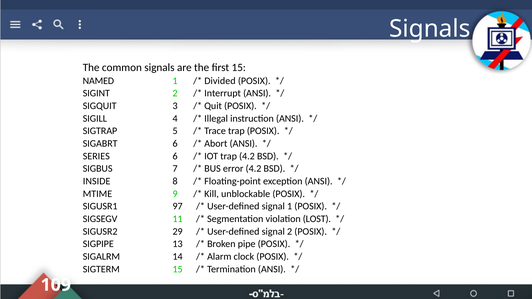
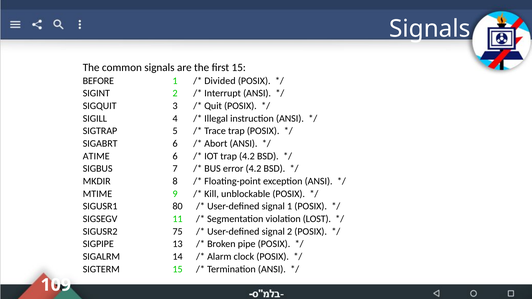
NAMED: NAMED -> BEFORE (98, 81)
SERIES: SERIES -> ATIME (96, 156)
INSIDE: INSIDE -> MKDIR (97, 181)
97: 97 -> 80 (178, 207)
29: 29 -> 75 (178, 232)
